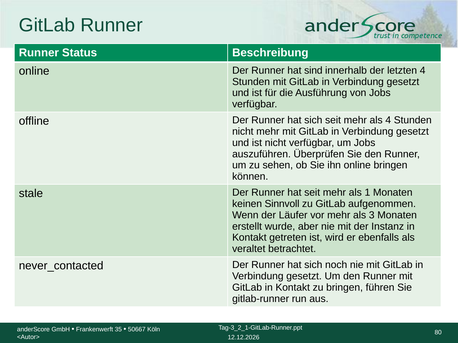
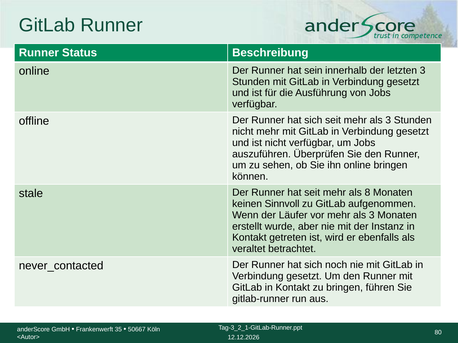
sind: sind -> sein (313, 70)
letzten 4: 4 -> 3 (423, 70)
seit mehr als 4: 4 -> 3 (388, 120)
1: 1 -> 8 (367, 193)
